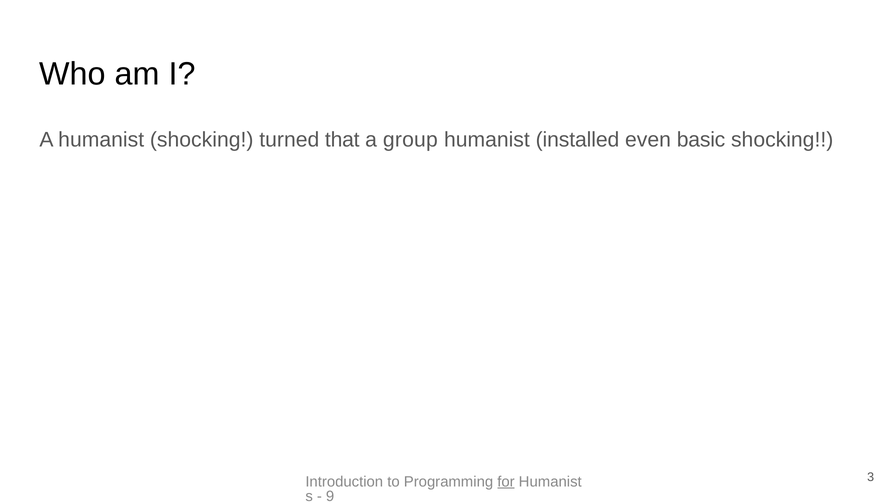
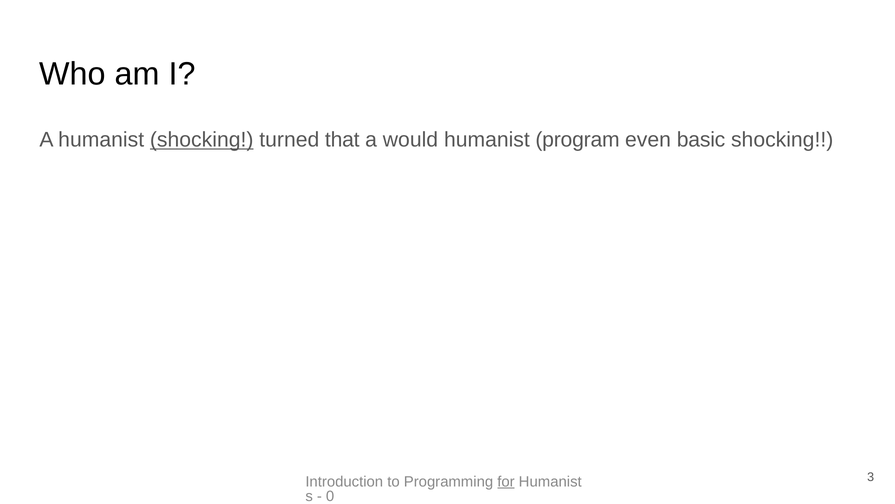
shocking underline: none -> present (202, 140)
group: group -> would (410, 140)
installed: installed -> program (578, 140)
9: 9 -> 0 (330, 496)
